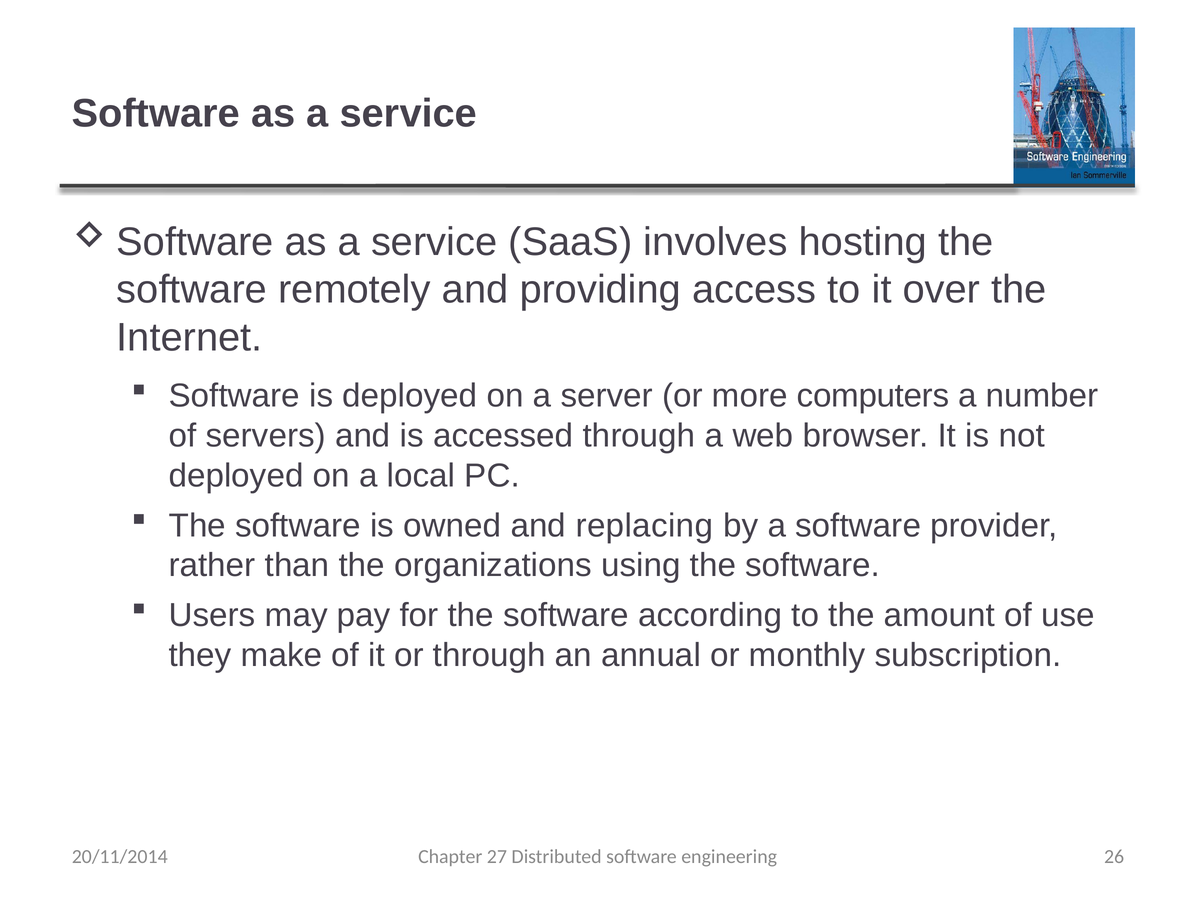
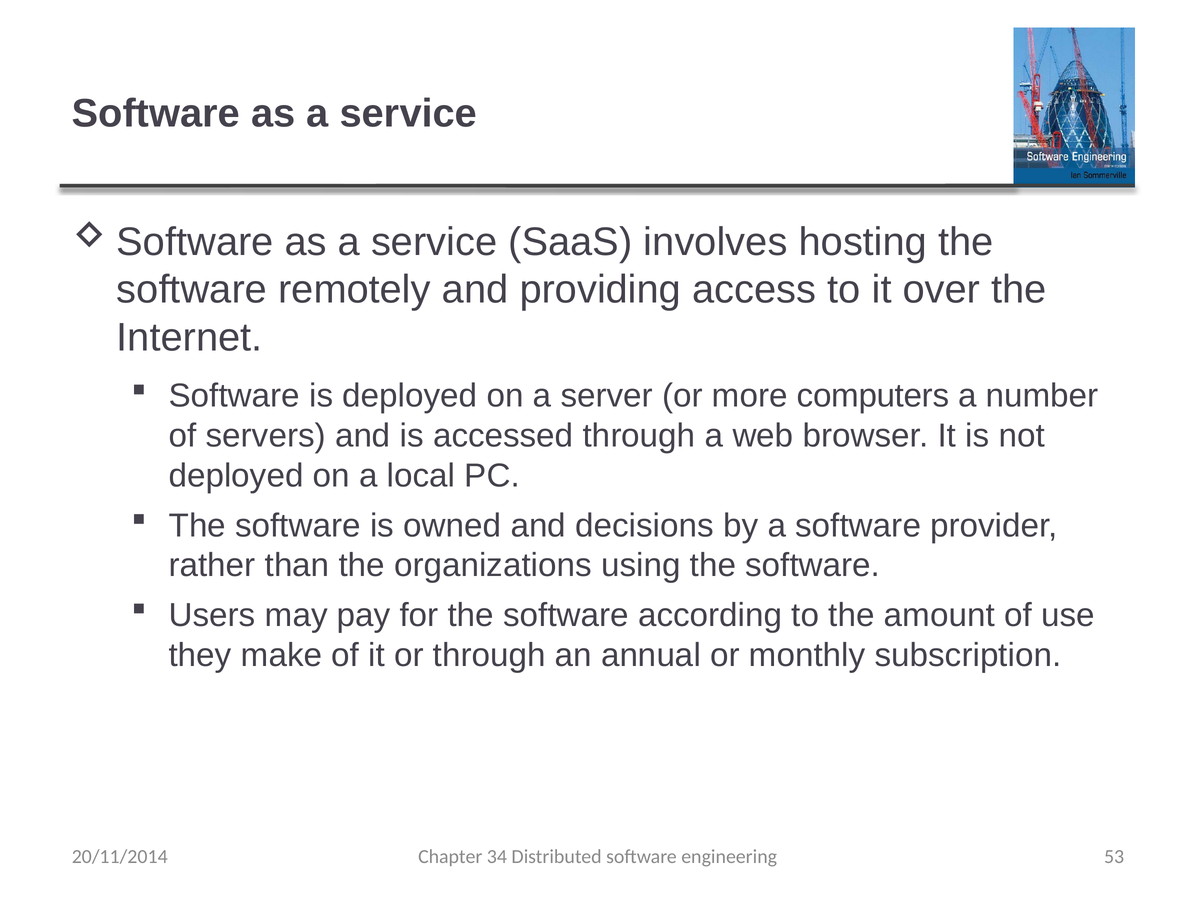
replacing: replacing -> decisions (645, 526)
27: 27 -> 34 (497, 856)
26: 26 -> 53 (1114, 856)
